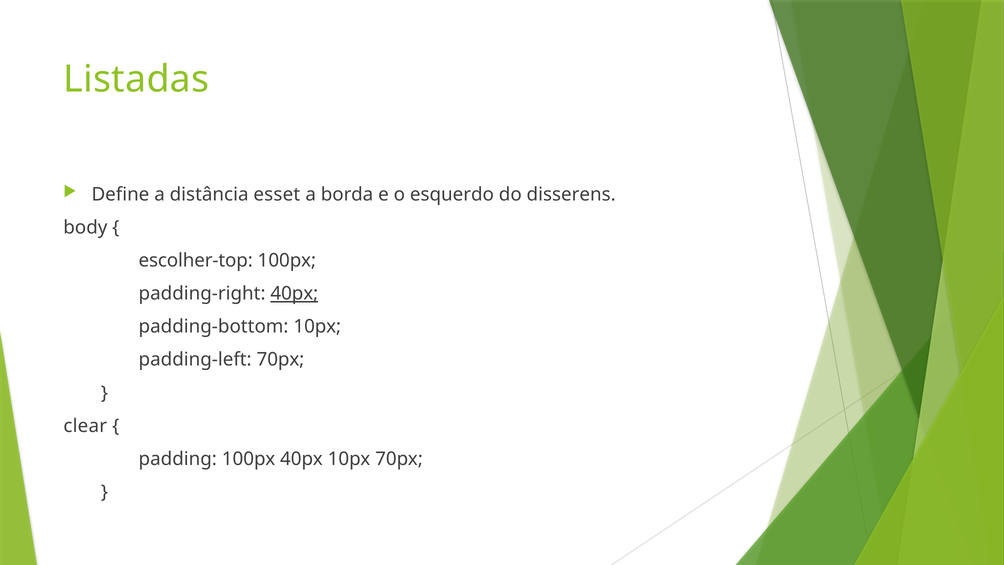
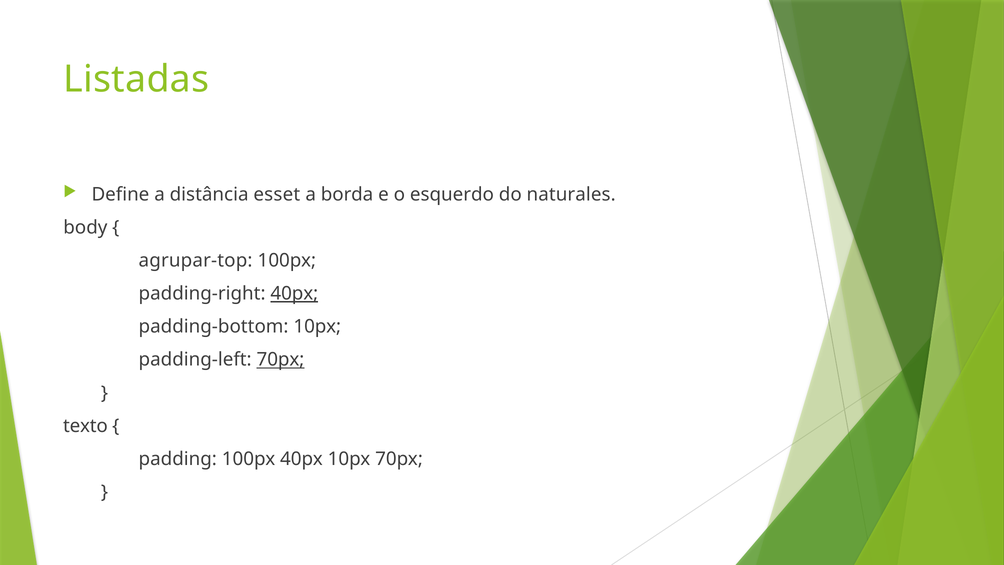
disserens: disserens -> naturales (571, 194)
escolher-top: escolher-top -> agrupar-top (196, 260)
70px underline: none -> present (280, 360)
clear: clear -> texto (85, 426)
